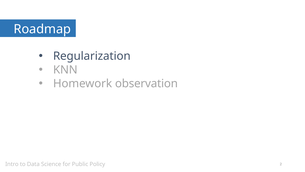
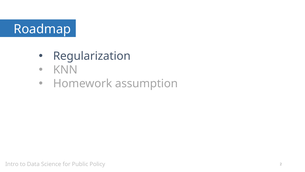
observation: observation -> assumption (146, 83)
